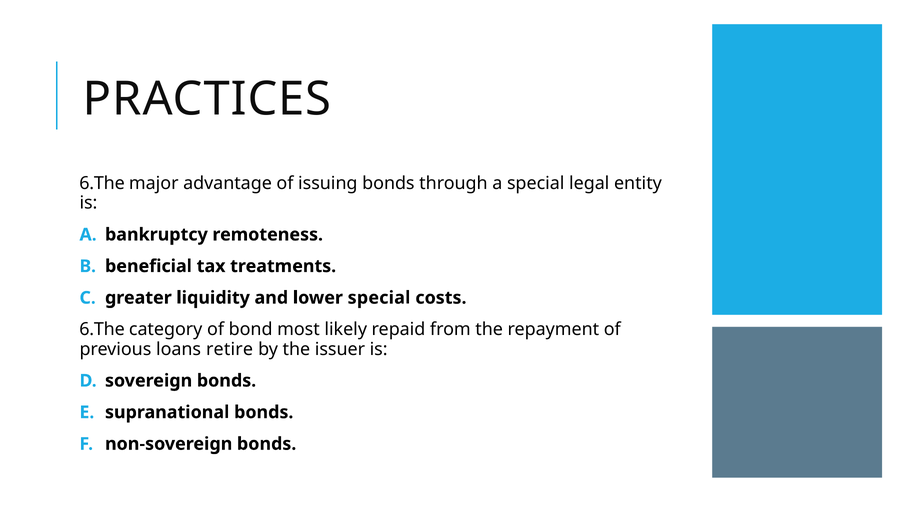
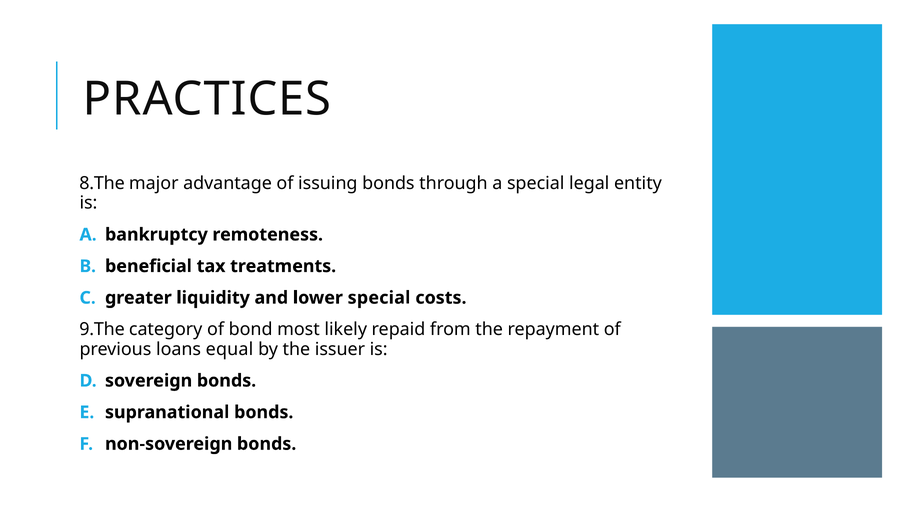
6.The: 6.The -> 8.The (102, 183)
6.The: 6.The -> 9.The (102, 329)
retire: retire -> equal (230, 349)
